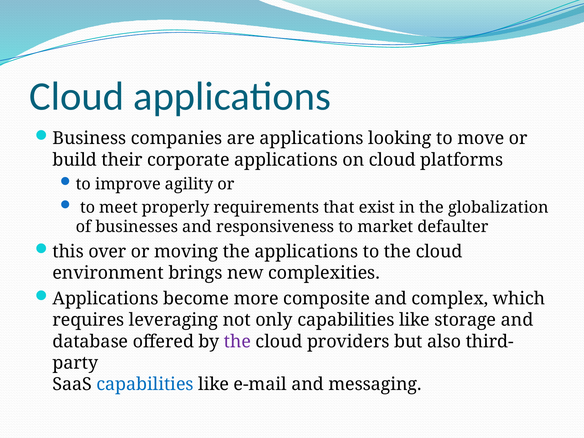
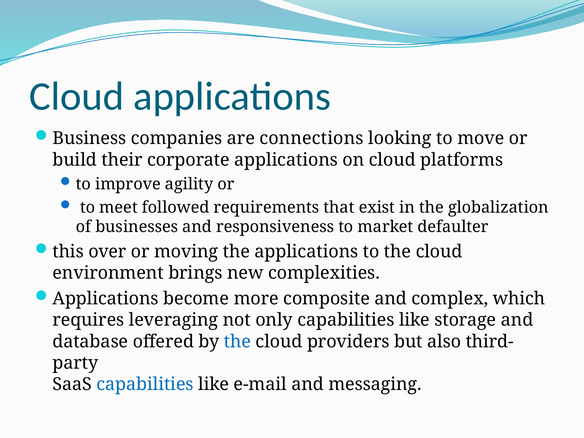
are applications: applications -> connections (311, 138)
properly: properly -> followed (176, 207)
the colour: purple -> blue (237, 341)
